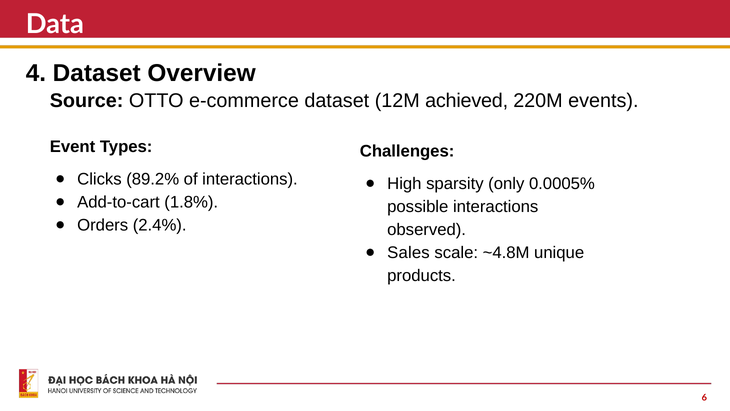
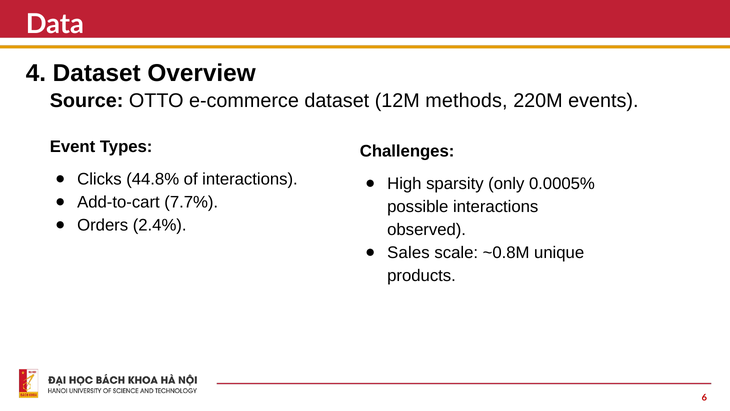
achieved: achieved -> methods (466, 101)
89.2%: 89.2% -> 44.8% (153, 179)
1.8%: 1.8% -> 7.7% (191, 202)
~4.8M: ~4.8M -> ~0.8M (506, 253)
